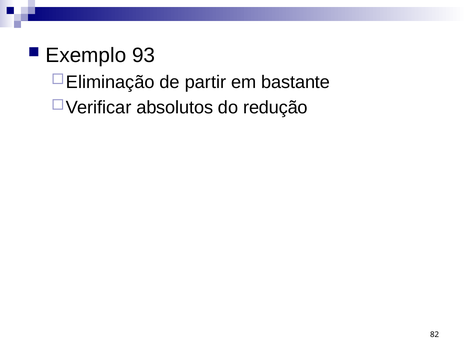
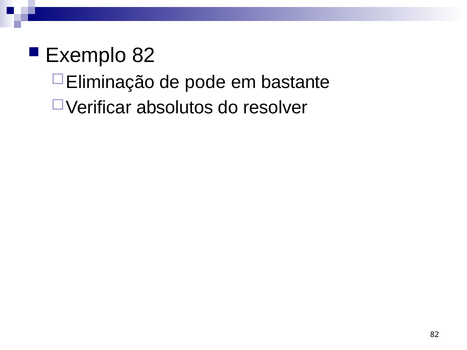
Exemplo 93: 93 -> 82 (144, 55)
partir: partir -> pode (205, 82)
redução: redução -> resolver (275, 108)
